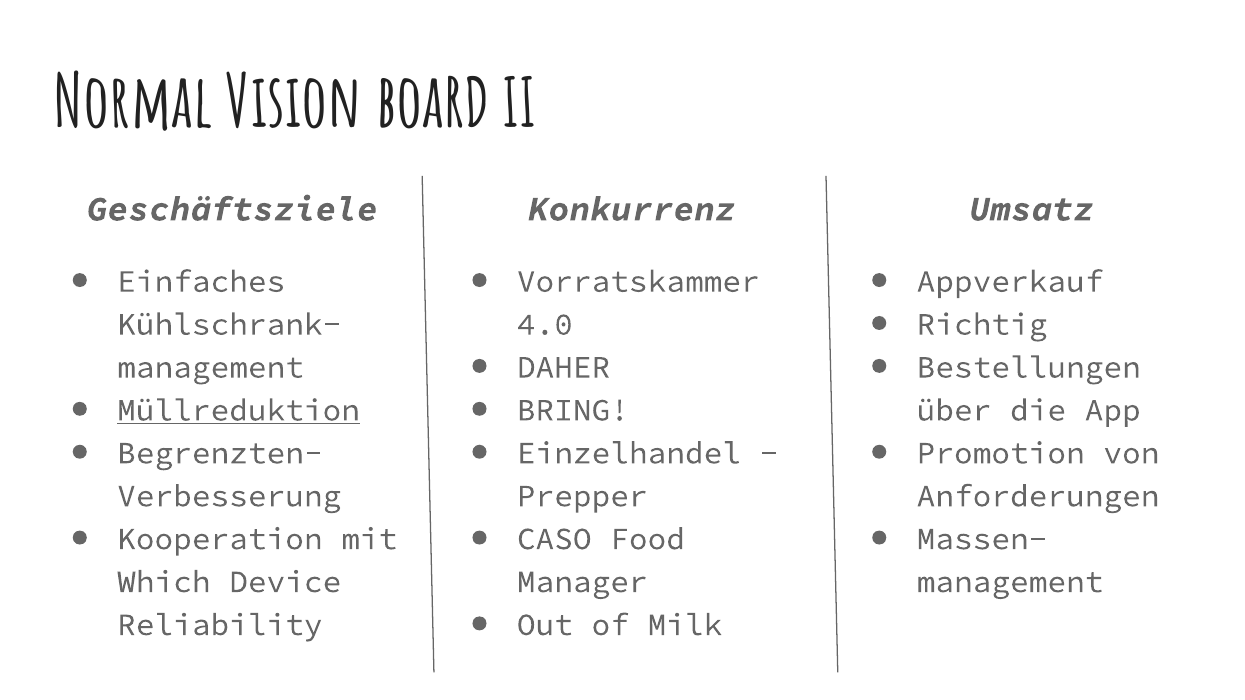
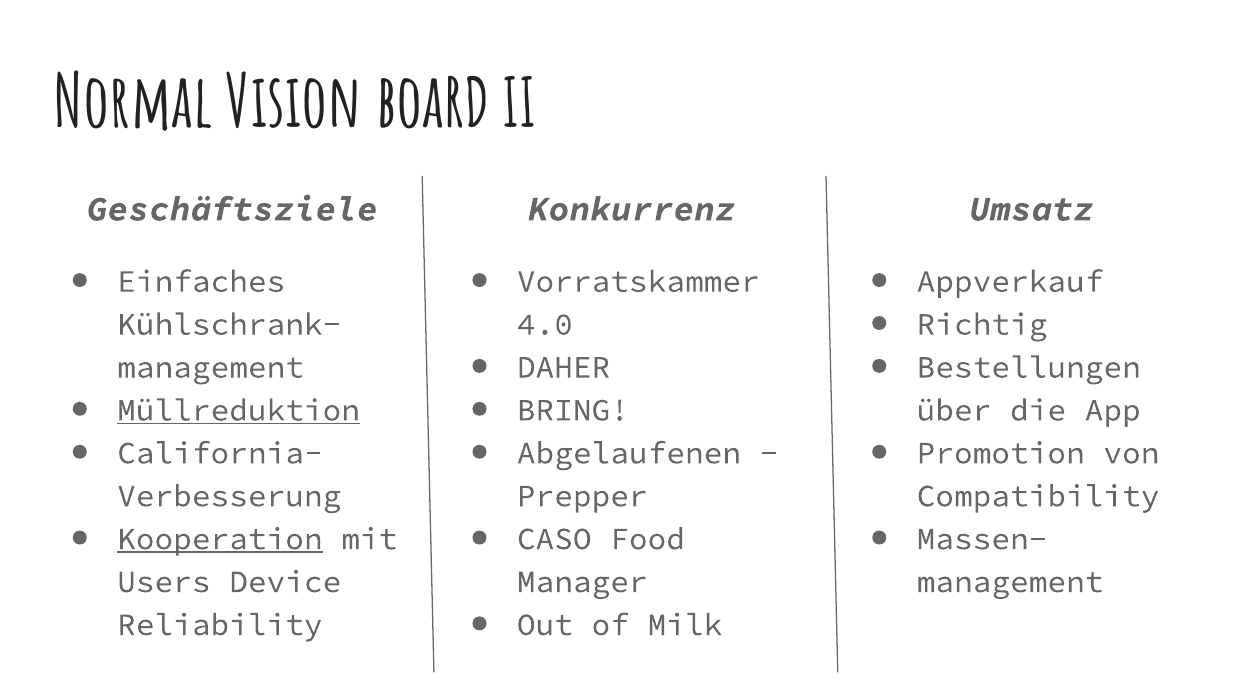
Begrenzten-: Begrenzten- -> California- (220, 453)
Einzelhandel: Einzelhandel -> Abgelaufenen (629, 453)
Anforderungen: Anforderungen -> Compatibility (1038, 496)
Kooperation underline: none -> present (220, 539)
Which: Which -> Users (164, 582)
